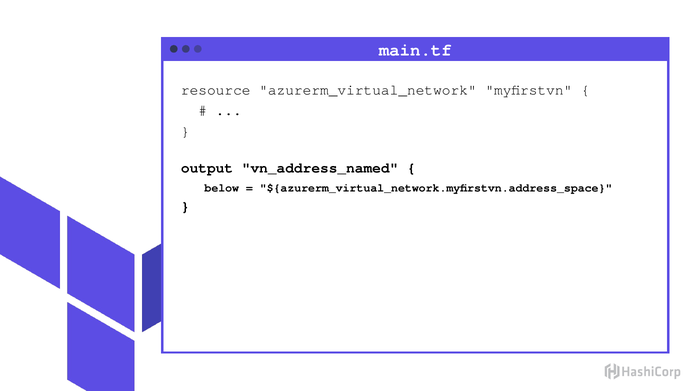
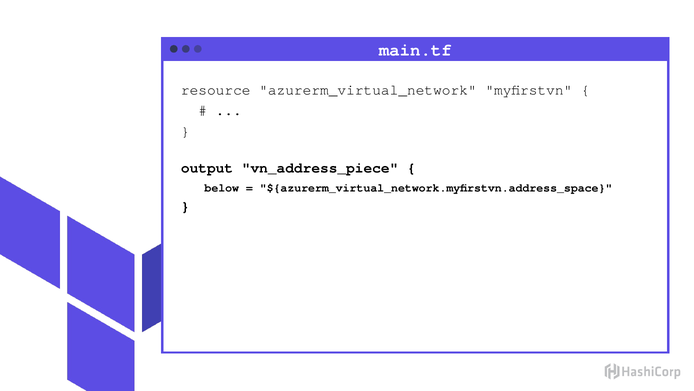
vn_address_named: vn_address_named -> vn_address_piece (320, 168)
